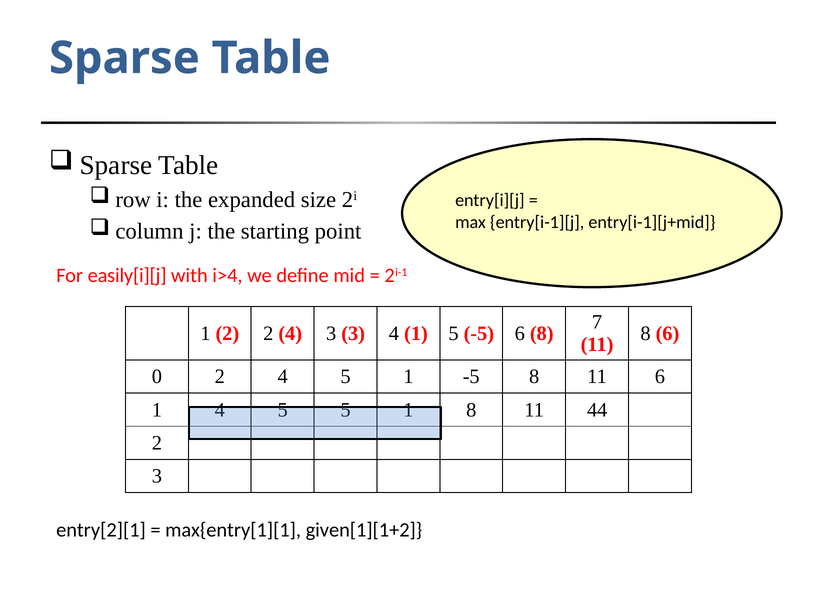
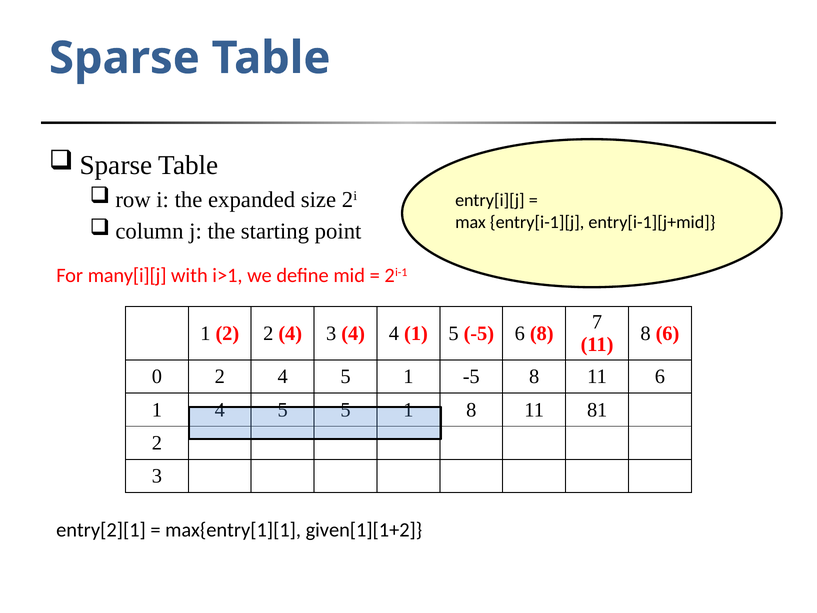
easily[i][j: easily[i][j -> many[i][j (127, 276)
i>4: i>4 -> i>1 (227, 276)
3 3: 3 -> 4 (353, 333)
44: 44 -> 81 (597, 410)
